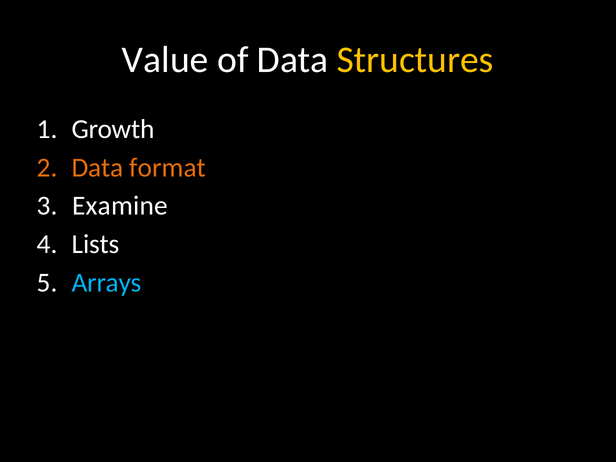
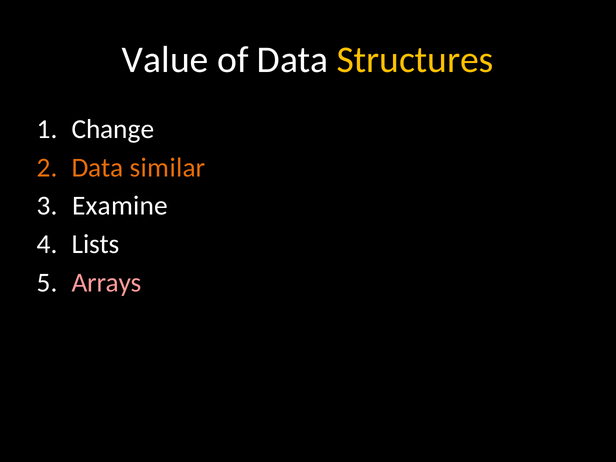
Growth: Growth -> Change (113, 129)
format: format -> similar (168, 168)
Arrays colour: light blue -> pink (107, 283)
